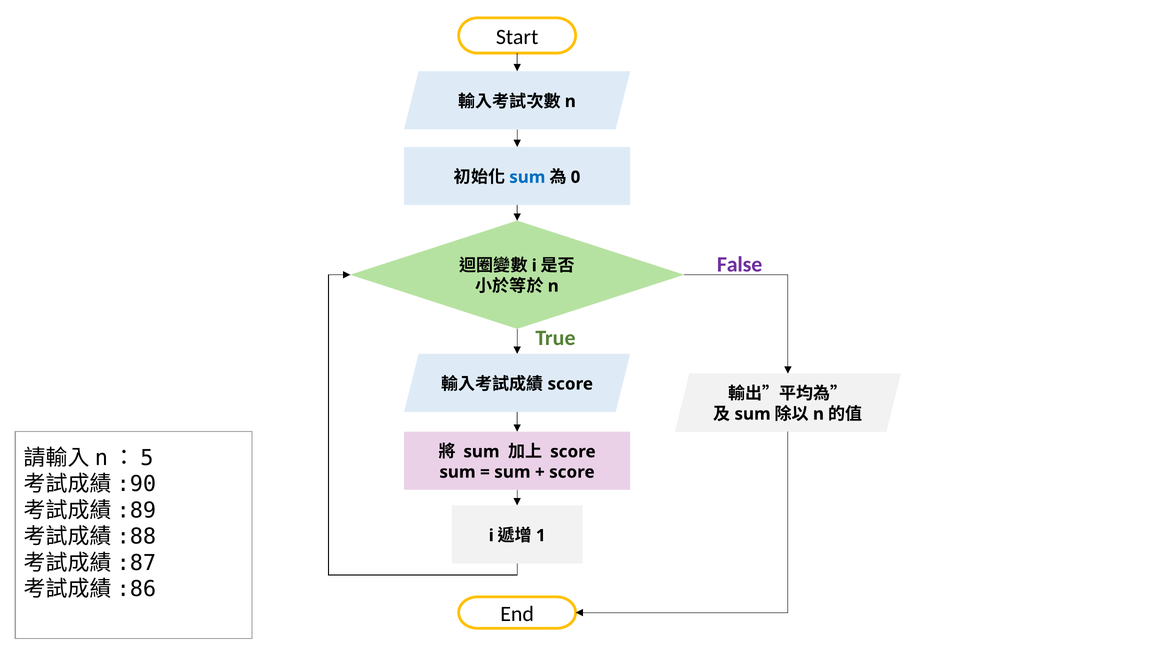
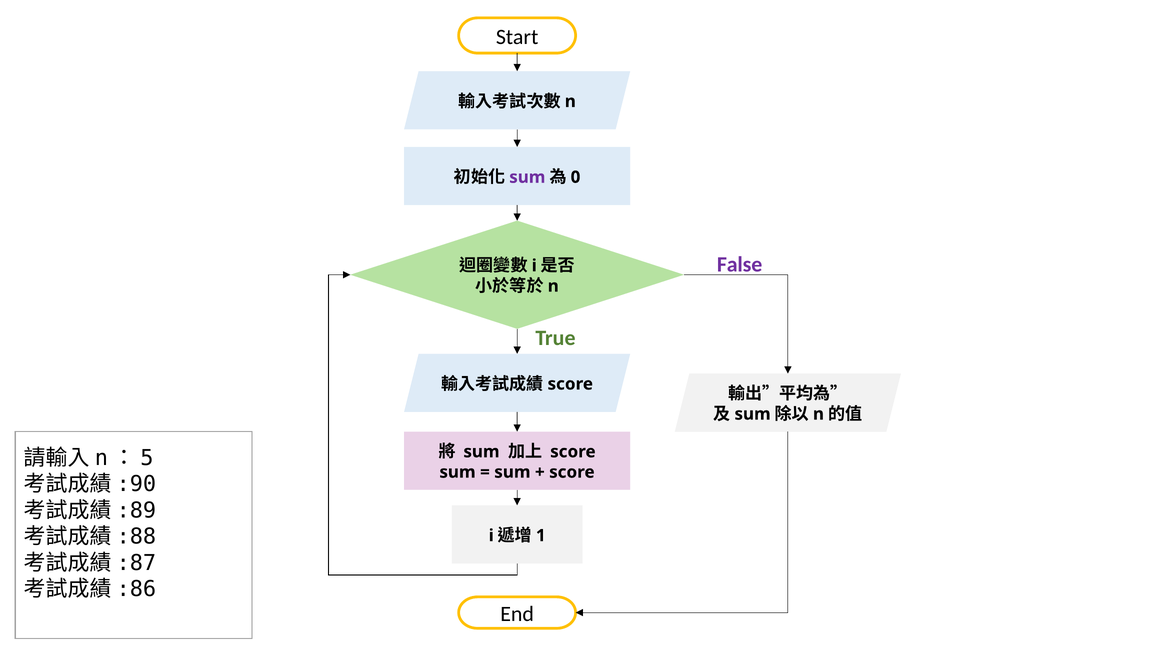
sum colour: blue -> purple (527, 177)
